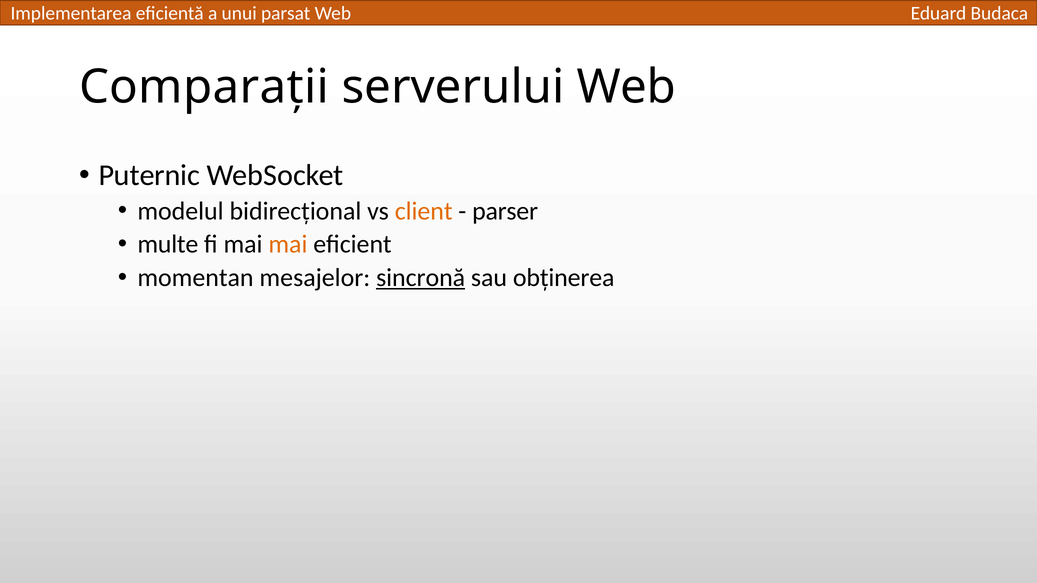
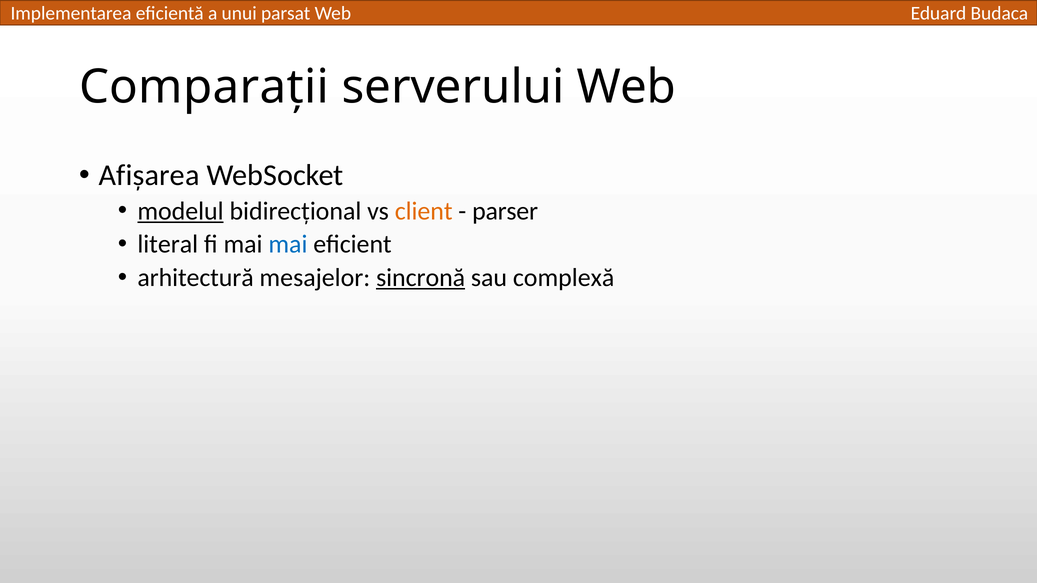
Puternic: Puternic -> Afișarea (149, 175)
modelul underline: none -> present (181, 211)
multe: multe -> literal (168, 244)
mai colour: orange -> blue (288, 244)
momentan: momentan -> arhitectură (196, 278)
obținerea: obținerea -> complexă (564, 278)
